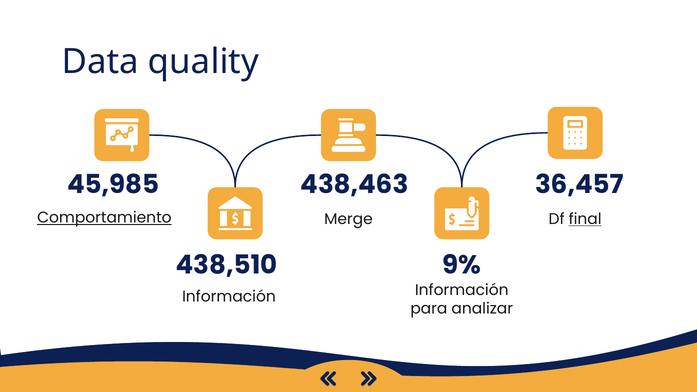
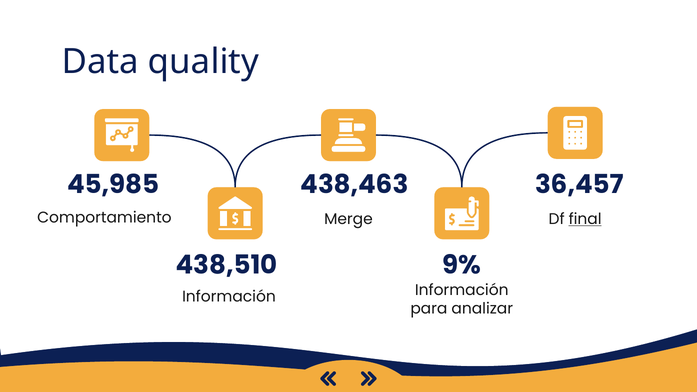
Comportamiento underline: present -> none (104, 218)
